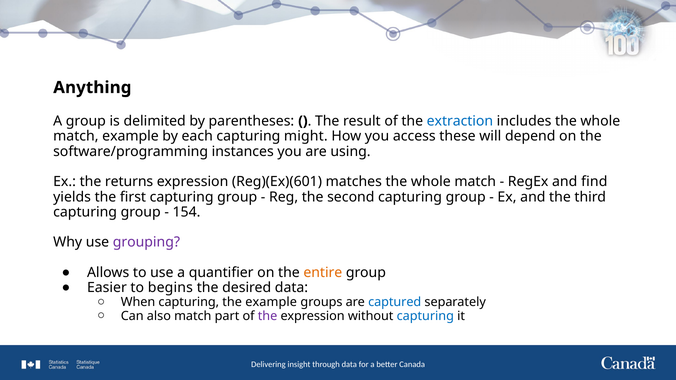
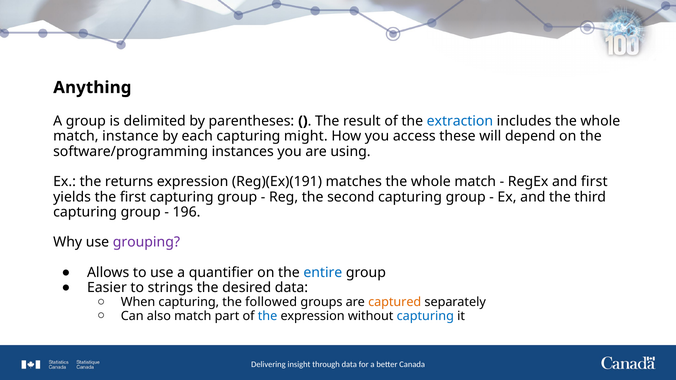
match example: example -> instance (130, 136)
Reg)(Ex)(601: Reg)(Ex)(601 -> Reg)(Ex)(191 (277, 182)
and find: find -> first (594, 182)
154: 154 -> 196 (186, 212)
entire colour: orange -> blue (323, 273)
begins: begins -> strings (170, 288)
the example: example -> followed (271, 302)
captured colour: blue -> orange (395, 302)
the colour: purple -> blue (268, 316)
